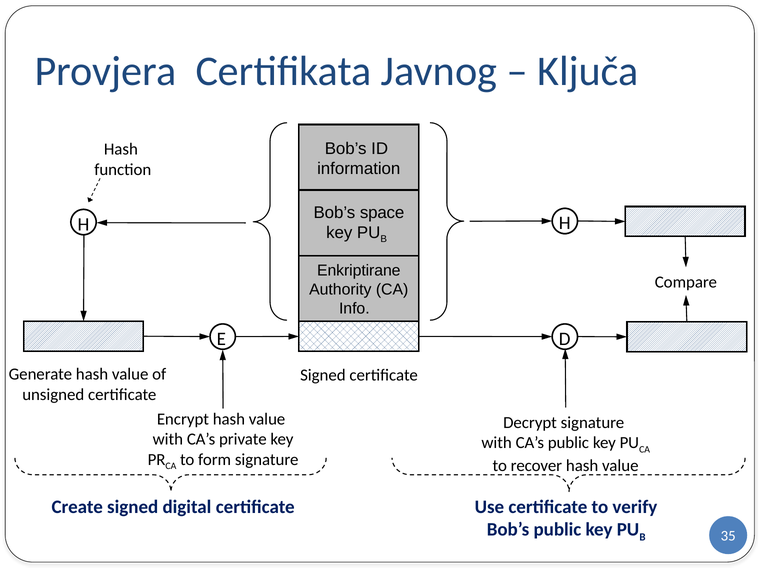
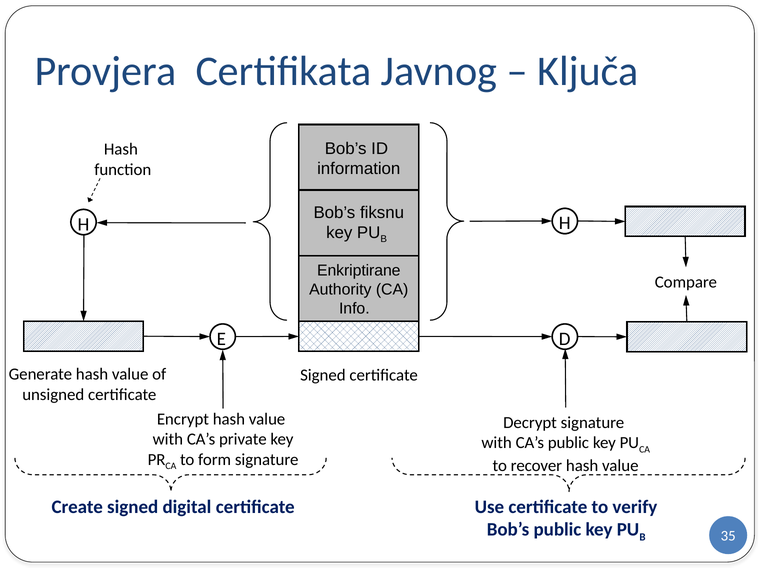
space: space -> fiksnu (382, 212)
